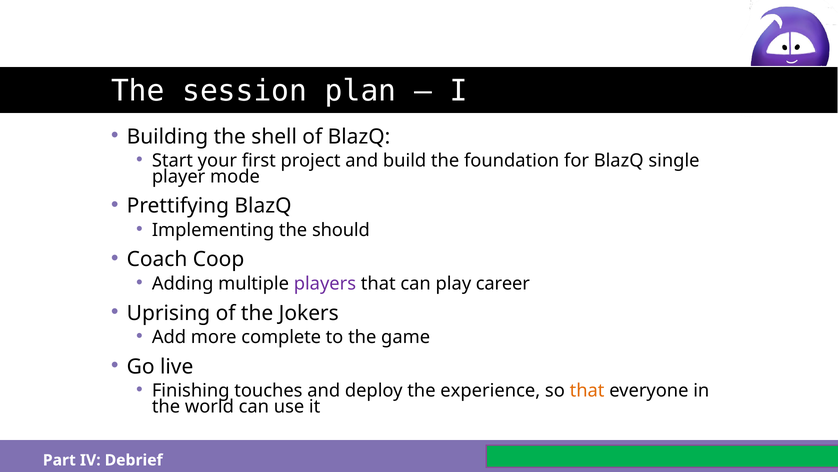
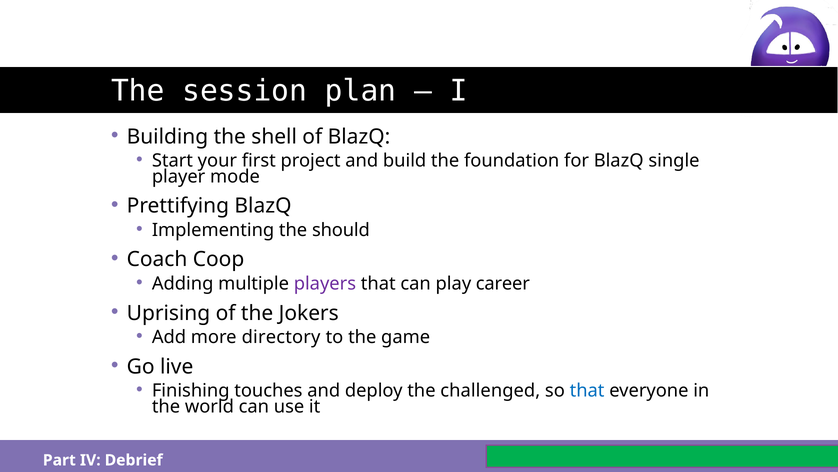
complete: complete -> directory (281, 337)
experience: experience -> challenged (490, 390)
that colour: orange -> blue (587, 390)
